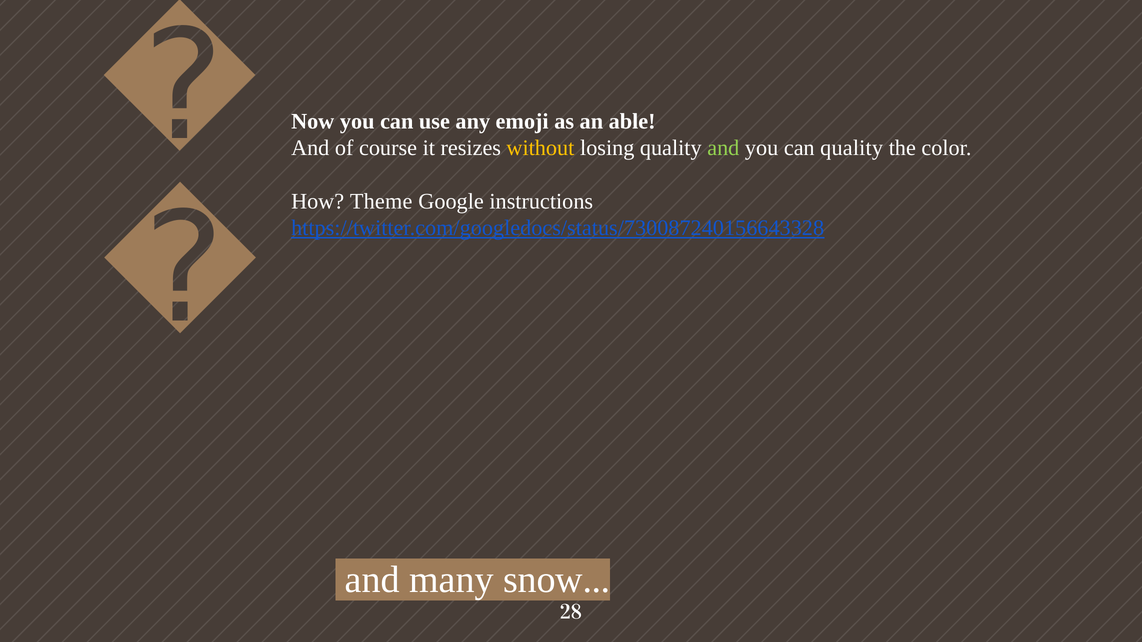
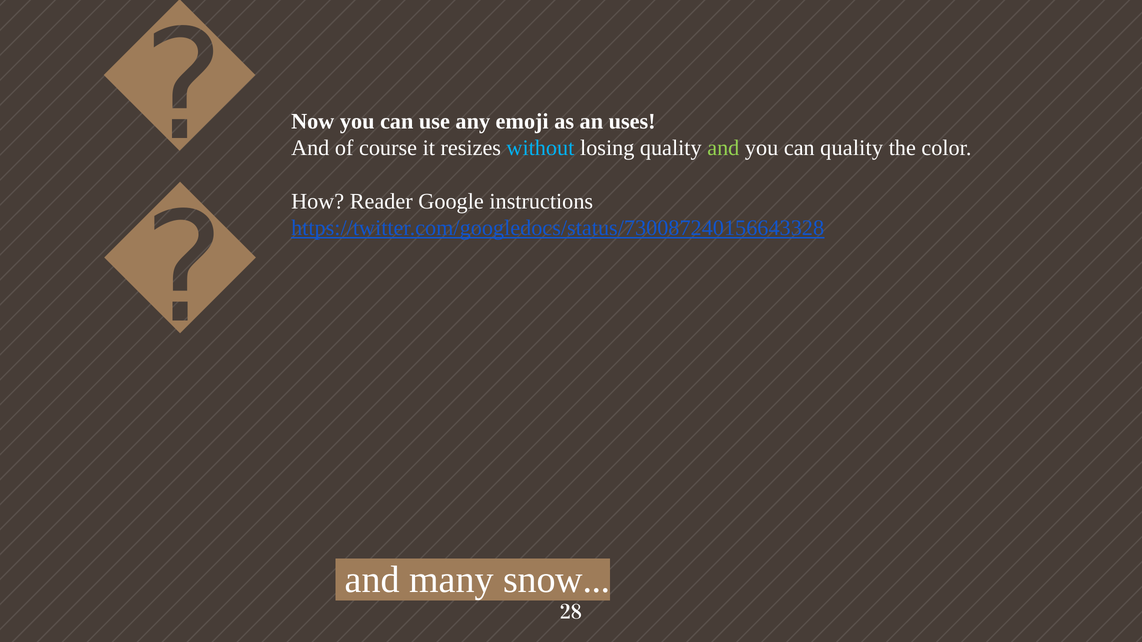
able: able -> uses (632, 121)
without colour: yellow -> light blue (540, 148)
Theme: Theme -> Reader (381, 201)
